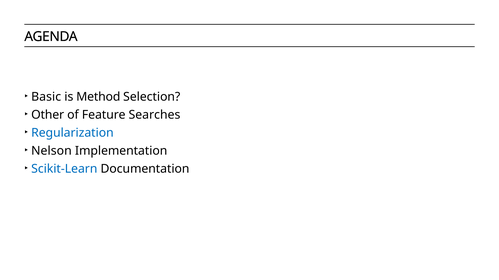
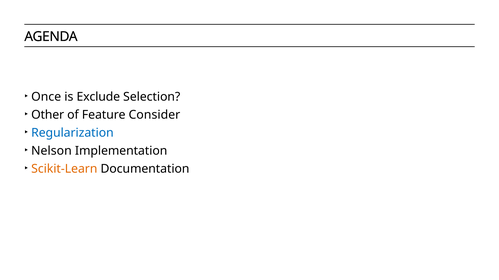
Basic: Basic -> Once (46, 97)
Method: Method -> Exclude (98, 97)
Searches: Searches -> Consider (154, 115)
Scikit-Learn colour: blue -> orange (64, 169)
